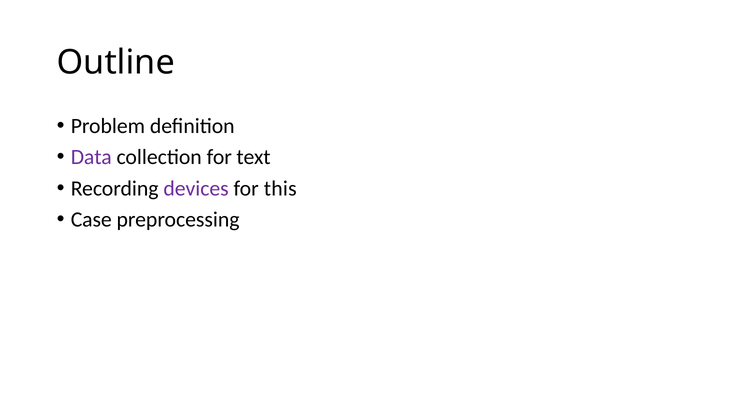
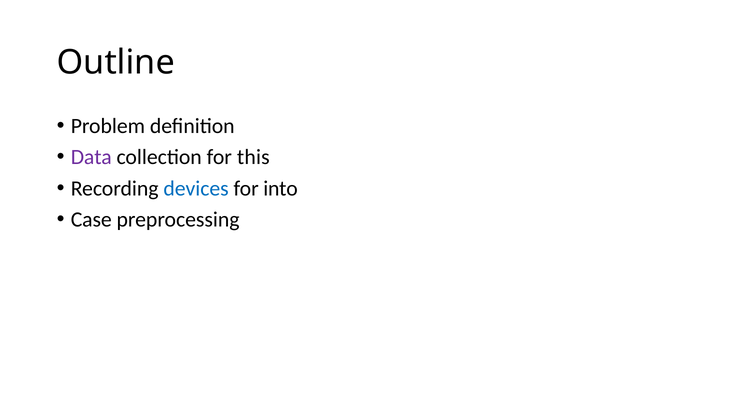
text: text -> this (253, 157)
devices colour: purple -> blue (196, 188)
this: this -> into (280, 188)
